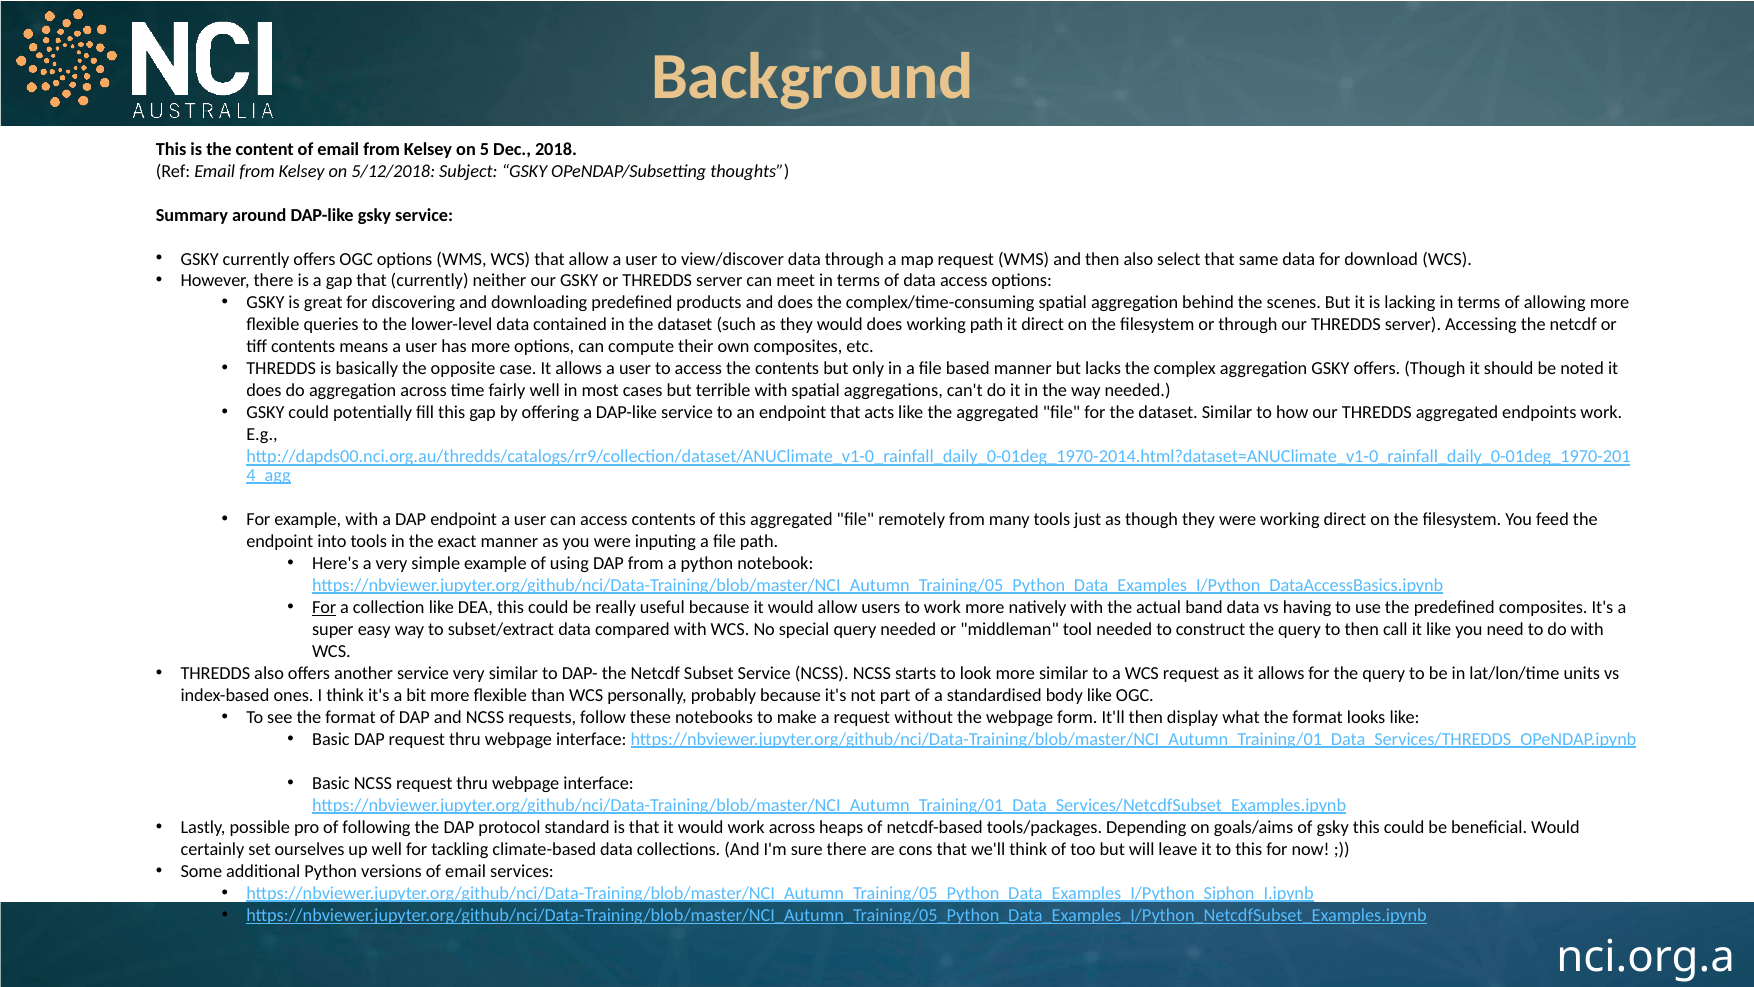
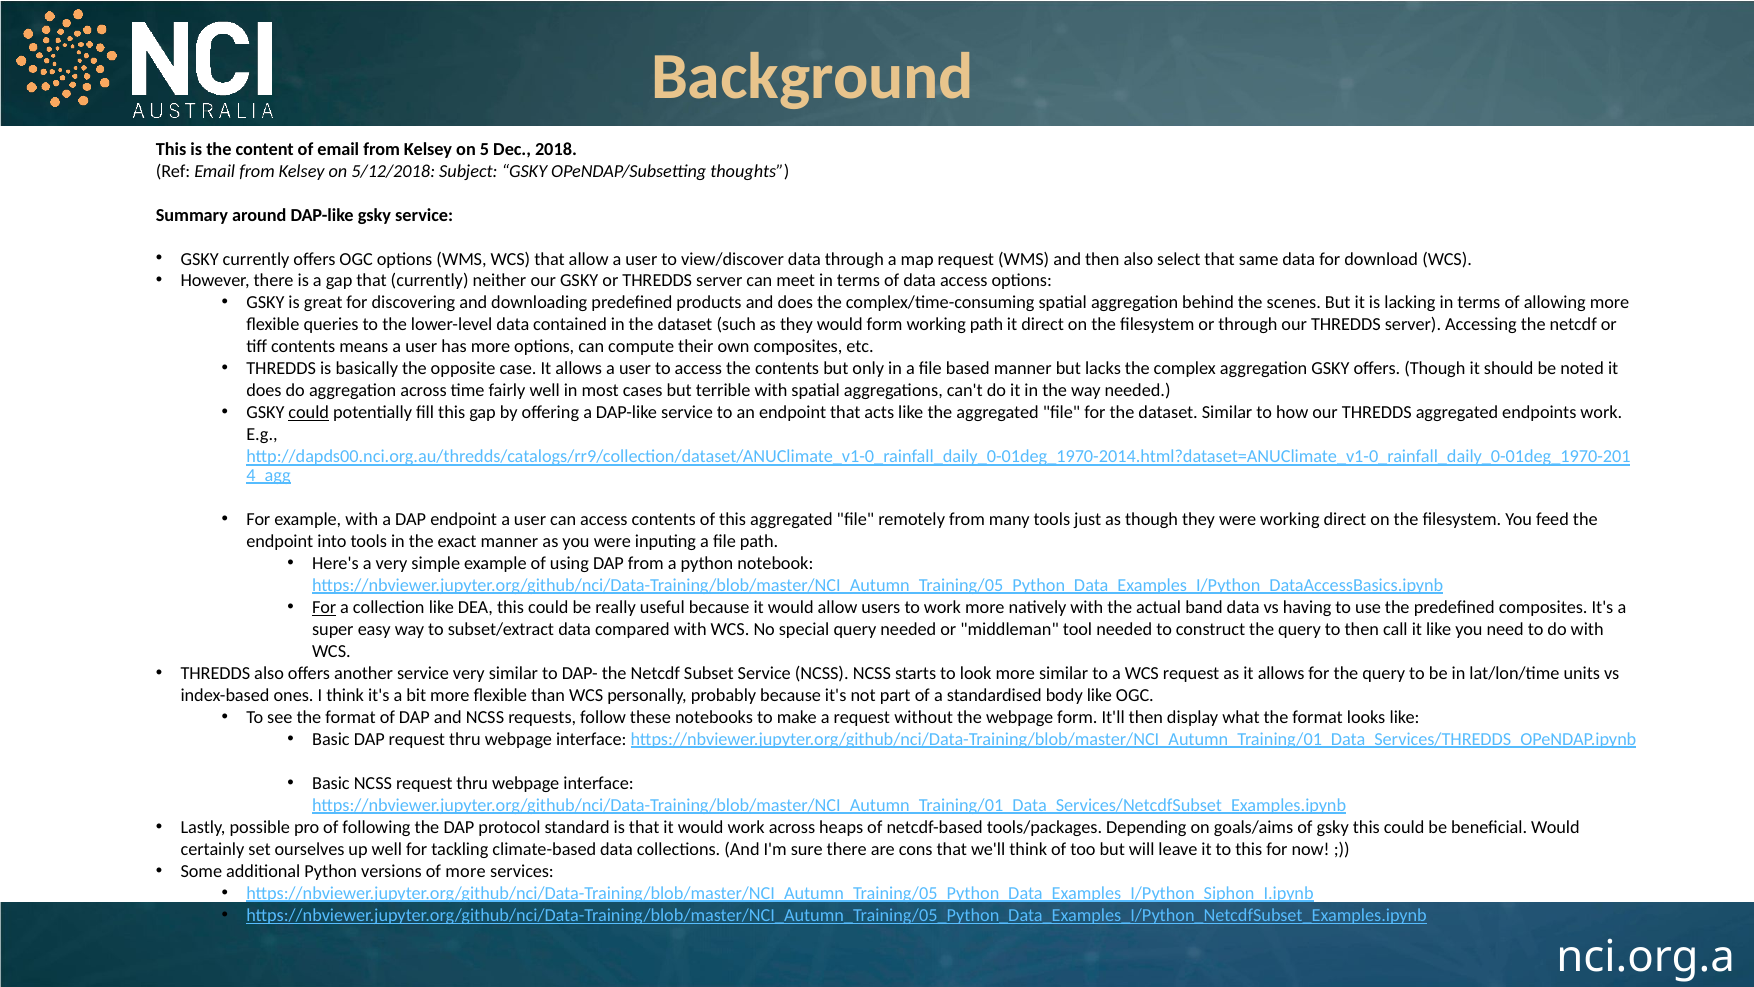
would does: does -> form (885, 325)
could underline: none -> present (309, 413)
versions of email: email -> more (466, 871)
